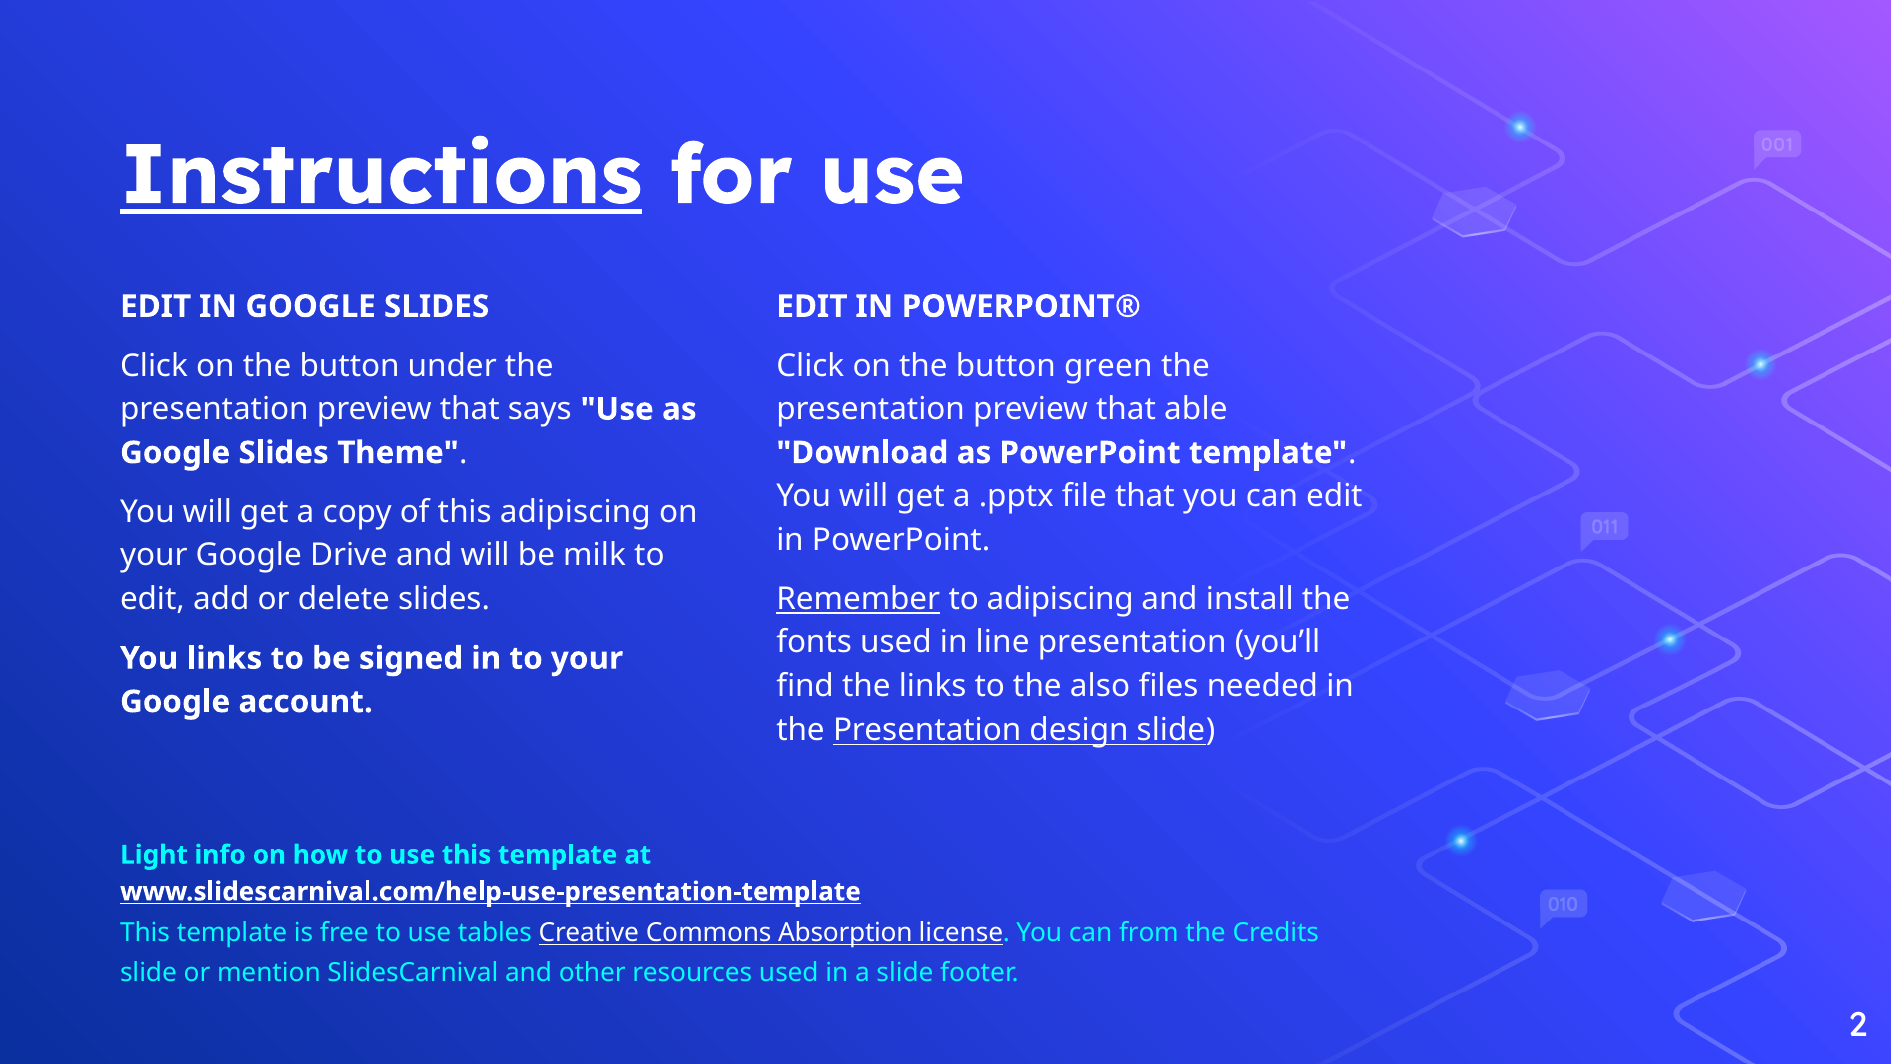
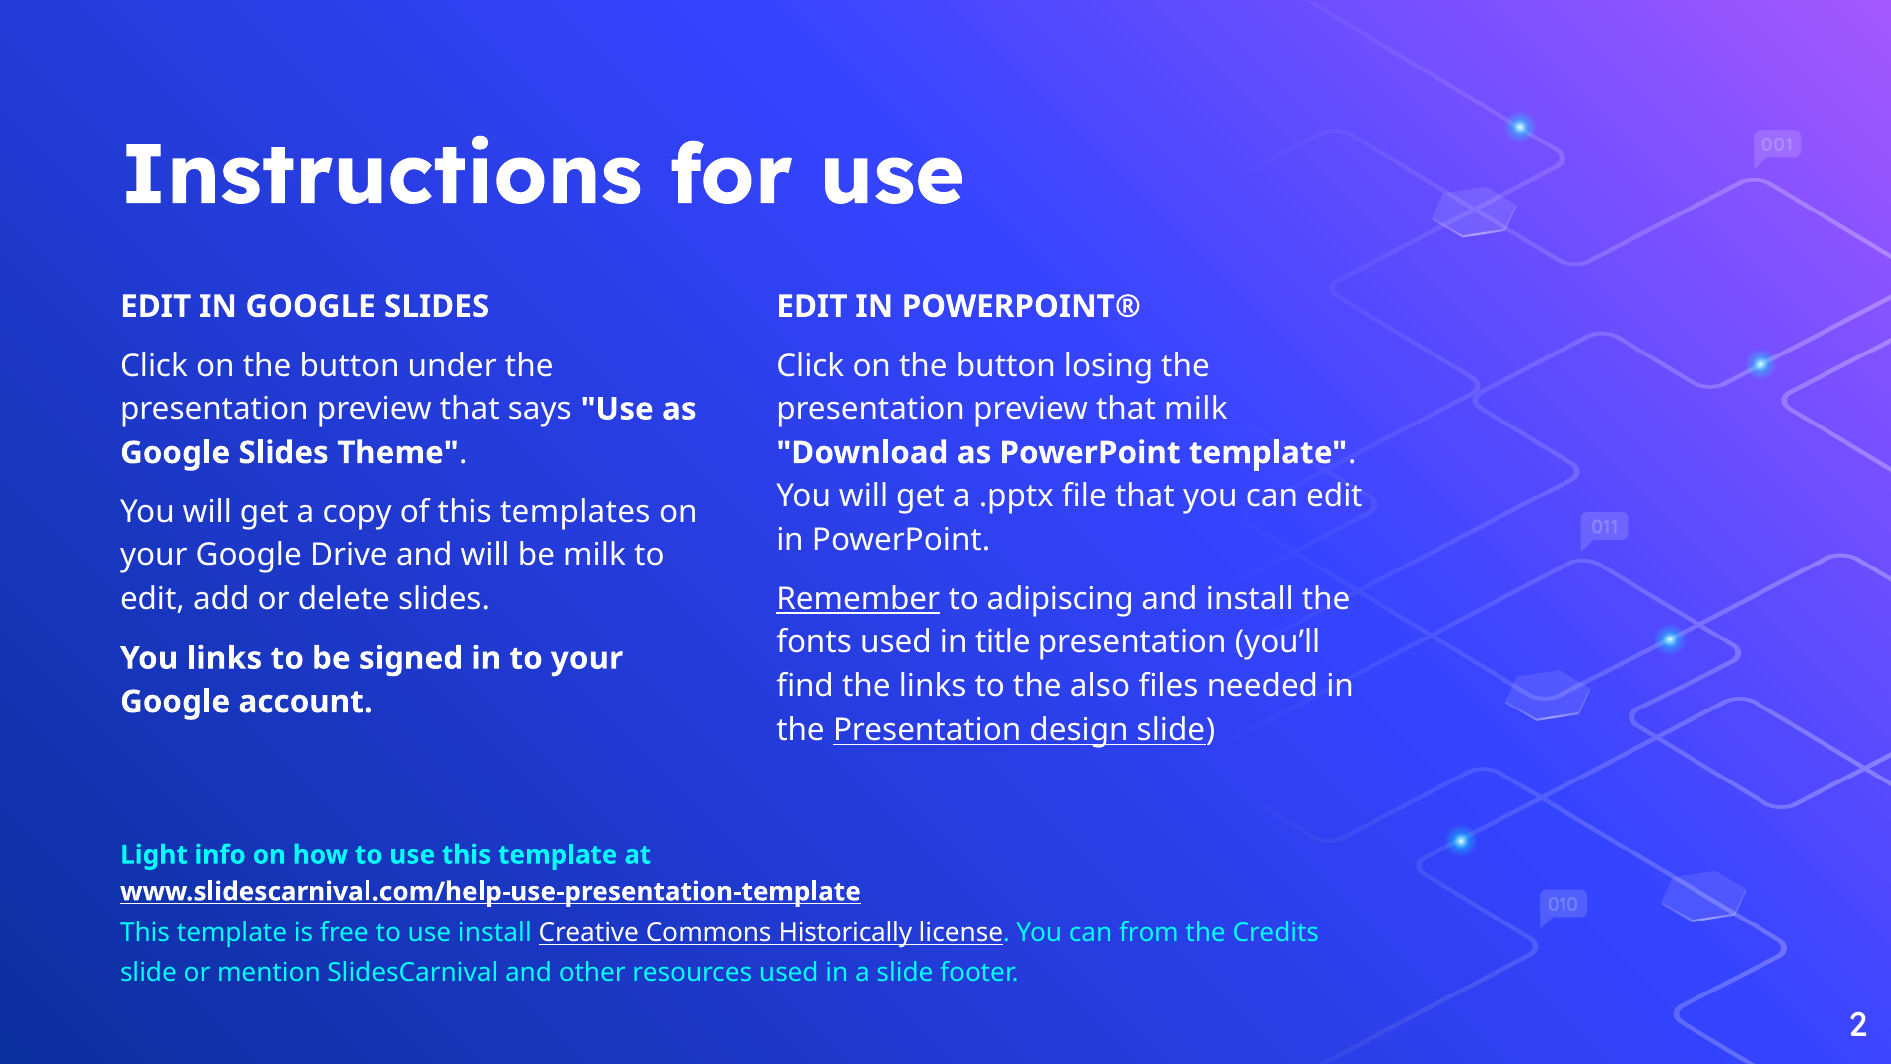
Instructions underline: present -> none (381, 175)
green: green -> losing (1109, 366)
that able: able -> milk (1196, 409)
this adipiscing: adipiscing -> templates (575, 512)
line: line -> title (1003, 642)
use tables: tables -> install (495, 932)
Absorption: Absorption -> Historically (845, 932)
